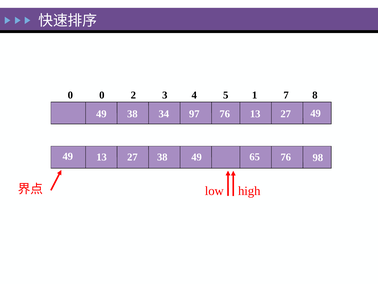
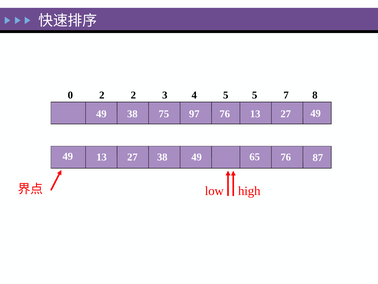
0 0: 0 -> 2 (102, 95)
5 1: 1 -> 5 (255, 95)
34: 34 -> 75 (164, 114)
98: 98 -> 87 (318, 157)
